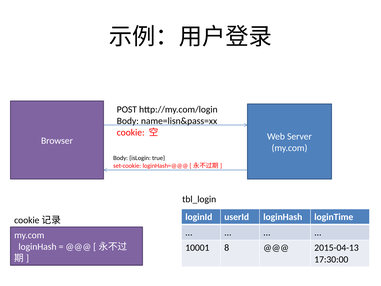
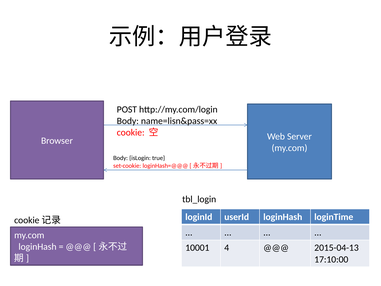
8: 8 -> 4 (227, 248)
17:30:00: 17:30:00 -> 17:10:00 (331, 259)
